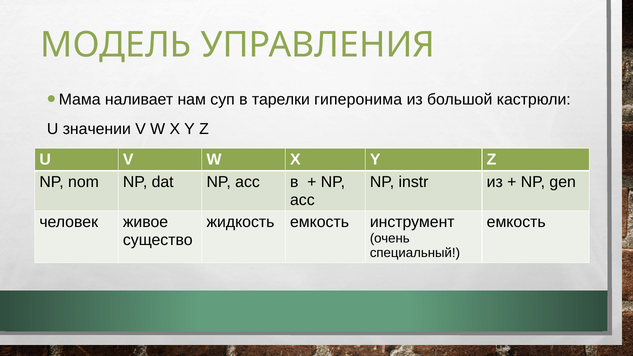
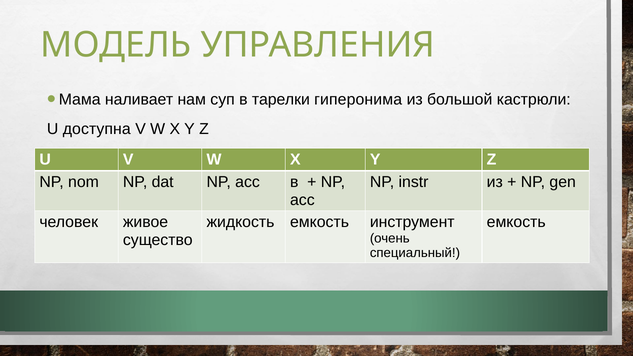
значении: значении -> доступна (97, 129)
